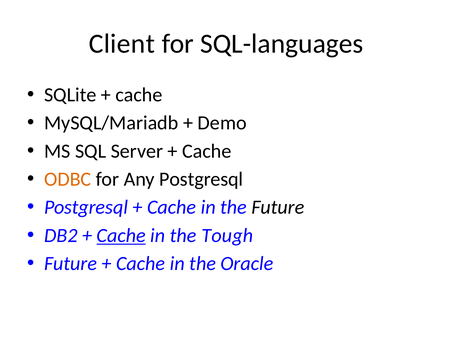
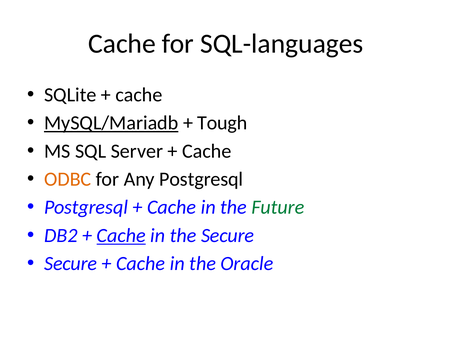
Client: Client -> Cache (122, 44)
MySQL/Mariadb underline: none -> present (111, 123)
Demo: Demo -> Tough (222, 123)
Future colour: black -> green (278, 207)
the Tough: Tough -> Secure (227, 235)
Future: Future -> Secure (71, 264)
